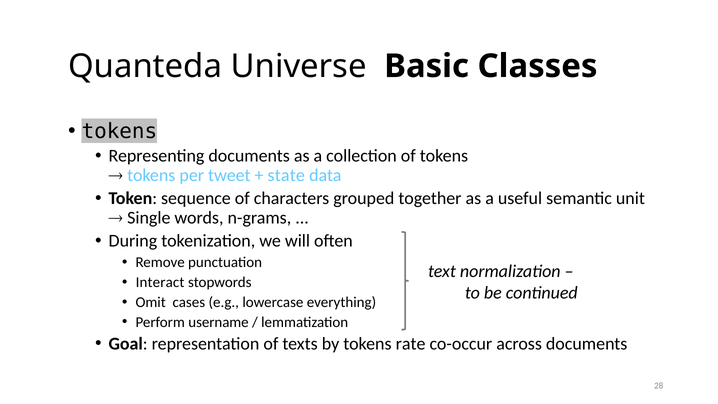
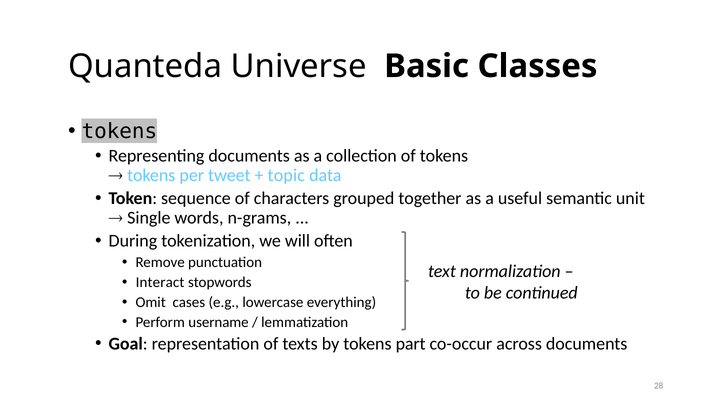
state: state -> topic (286, 175)
rate: rate -> part (411, 344)
